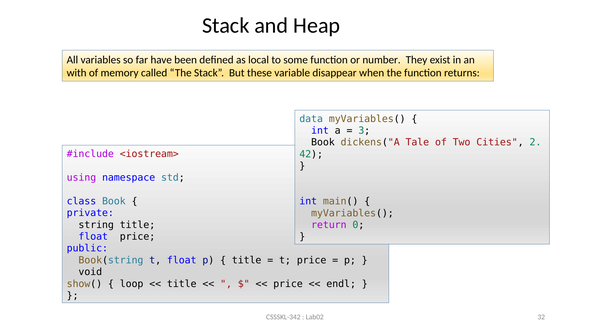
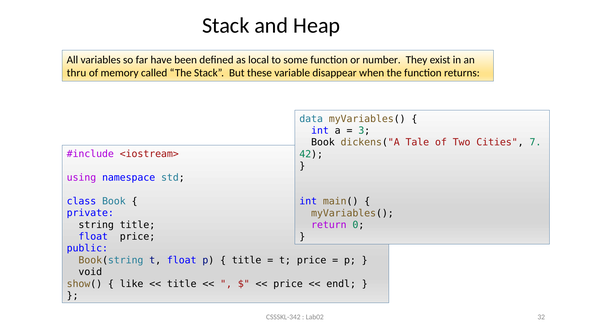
with: with -> thru (77, 73)
2: 2 -> 7 (535, 142)
loop: loop -> like (132, 284)
